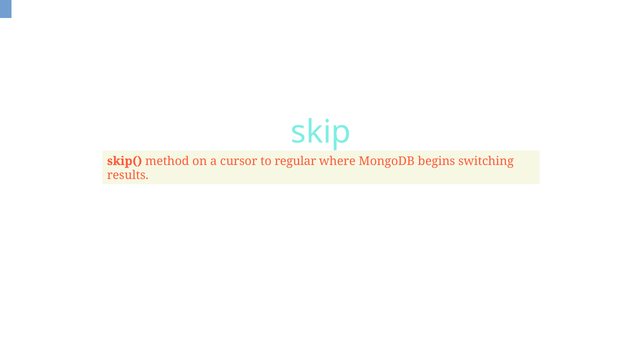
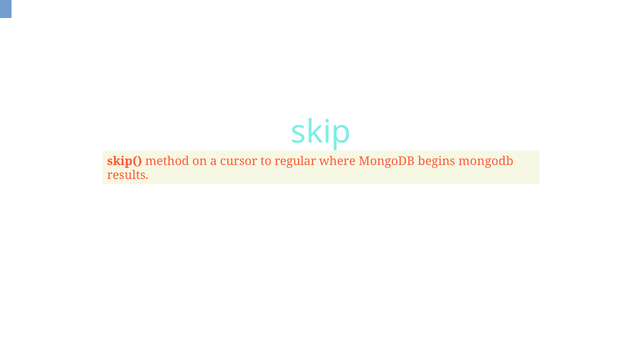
begins switching: switching -> mongodb (486, 161)
